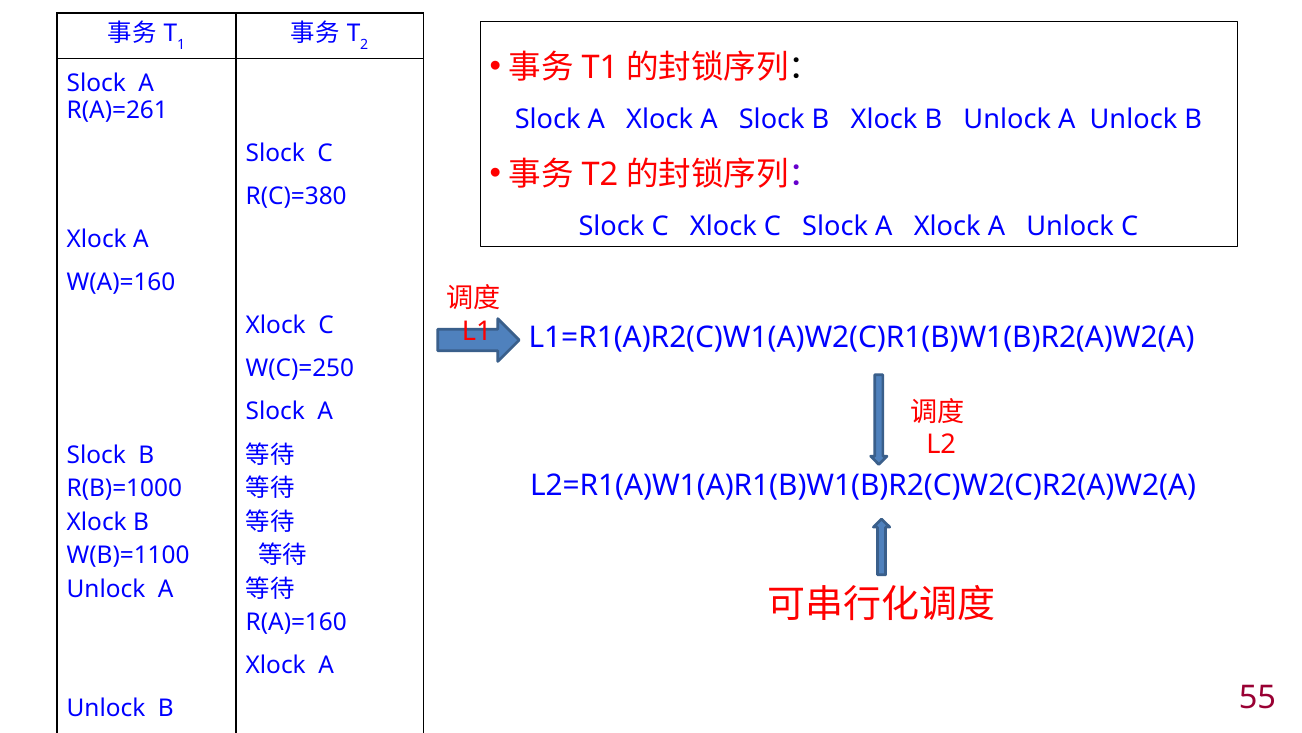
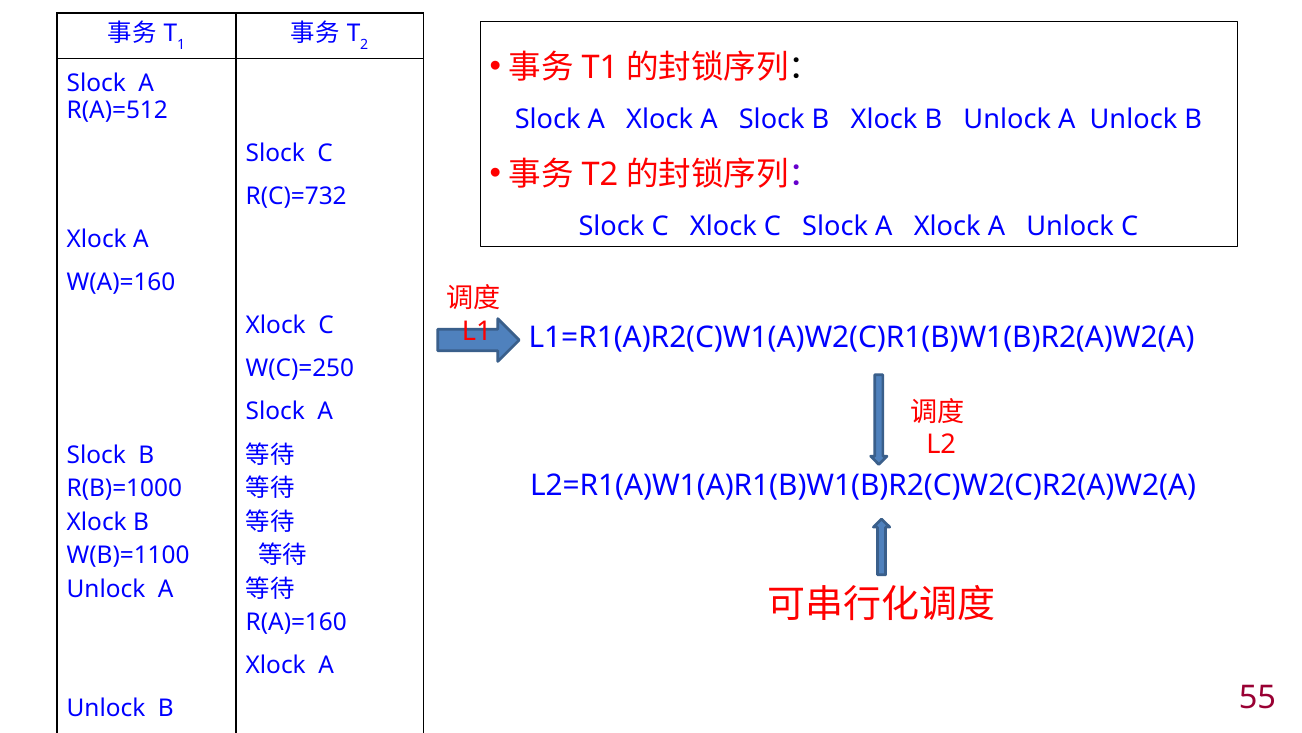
R(A)=261: R(A)=261 -> R(A)=512 (117, 110)
R(C)=380: R(C)=380 -> R(C)=732 (296, 196)
